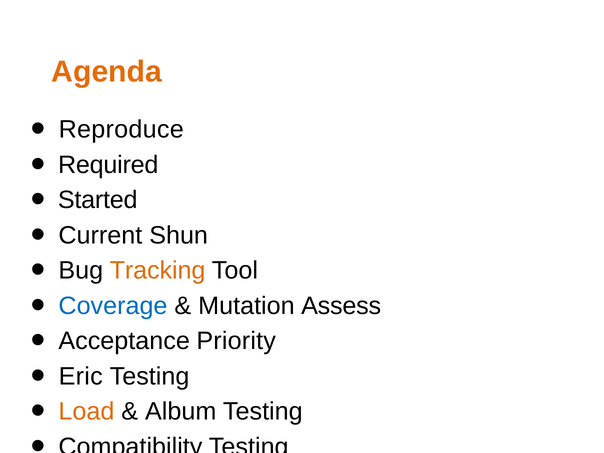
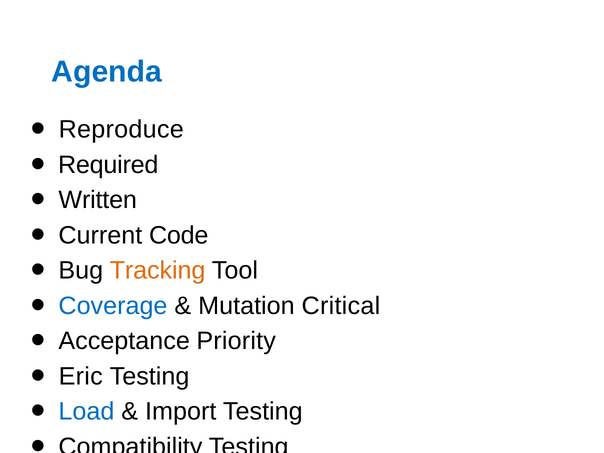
Agenda colour: orange -> blue (107, 72)
Started: Started -> Written (98, 200)
Shun: Shun -> Code (179, 235)
Assess: Assess -> Critical (341, 306)
Load colour: orange -> blue (86, 412)
Album: Album -> Import (181, 412)
